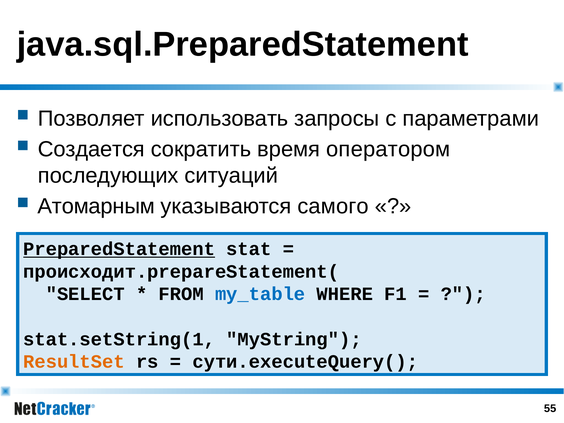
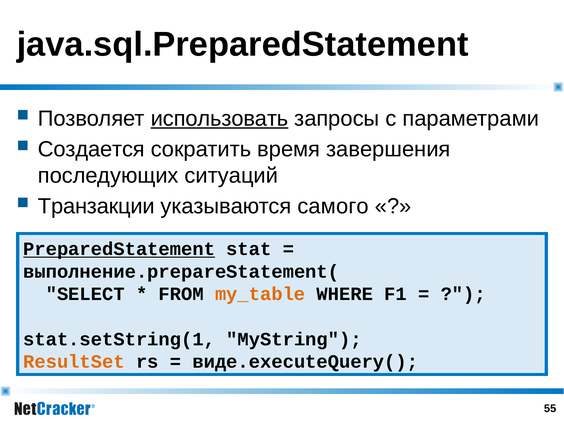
использовать underline: none -> present (220, 118)
оператором: оператором -> завершения (388, 149)
Атомарным: Атомарным -> Транзакции (96, 206)
происходит.prepareStatement(: происходит.prepareStatement( -> выполнение.prepareStatement( (181, 272)
my_table colour: blue -> orange (260, 294)
сути.executeQuery(: сути.executeQuery( -> виде.executeQuery( (305, 362)
